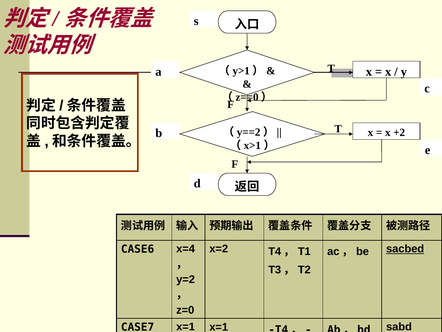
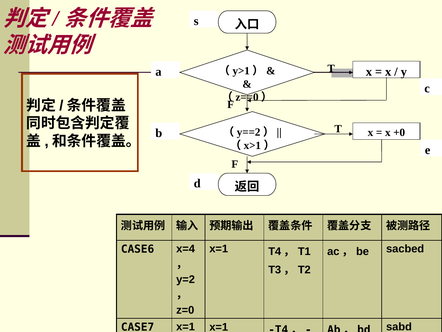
+2: +2 -> +0 (399, 132)
x=2: x=2 -> x=1 (219, 248)
sacbed underline: present -> none (405, 248)
